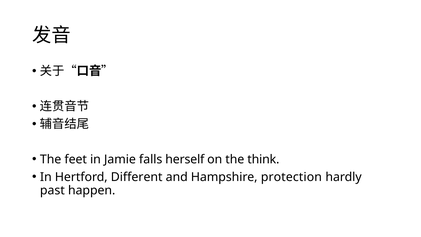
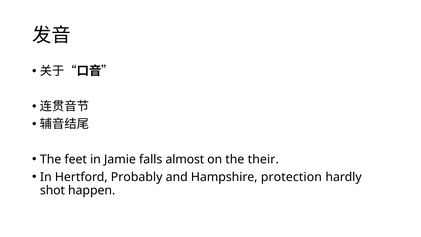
herself: herself -> almost (185, 159)
think: think -> their (263, 159)
Different: Different -> Probably (137, 177)
past: past -> shot (52, 190)
